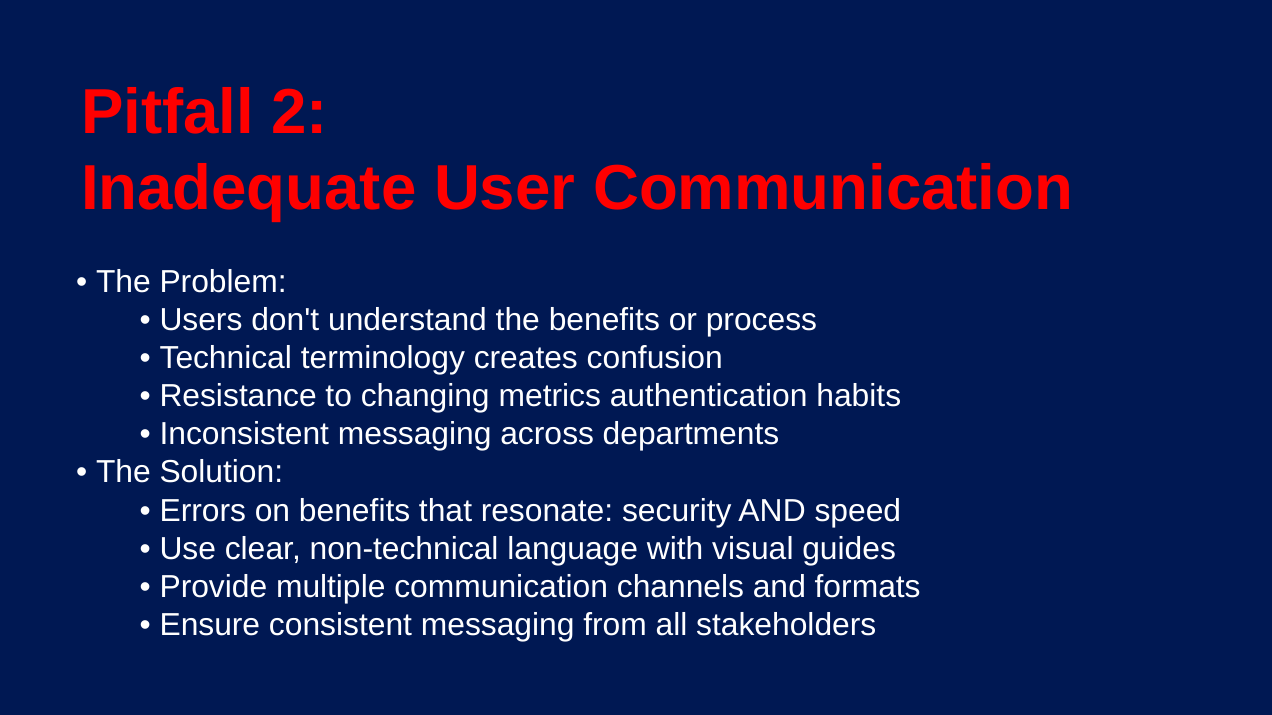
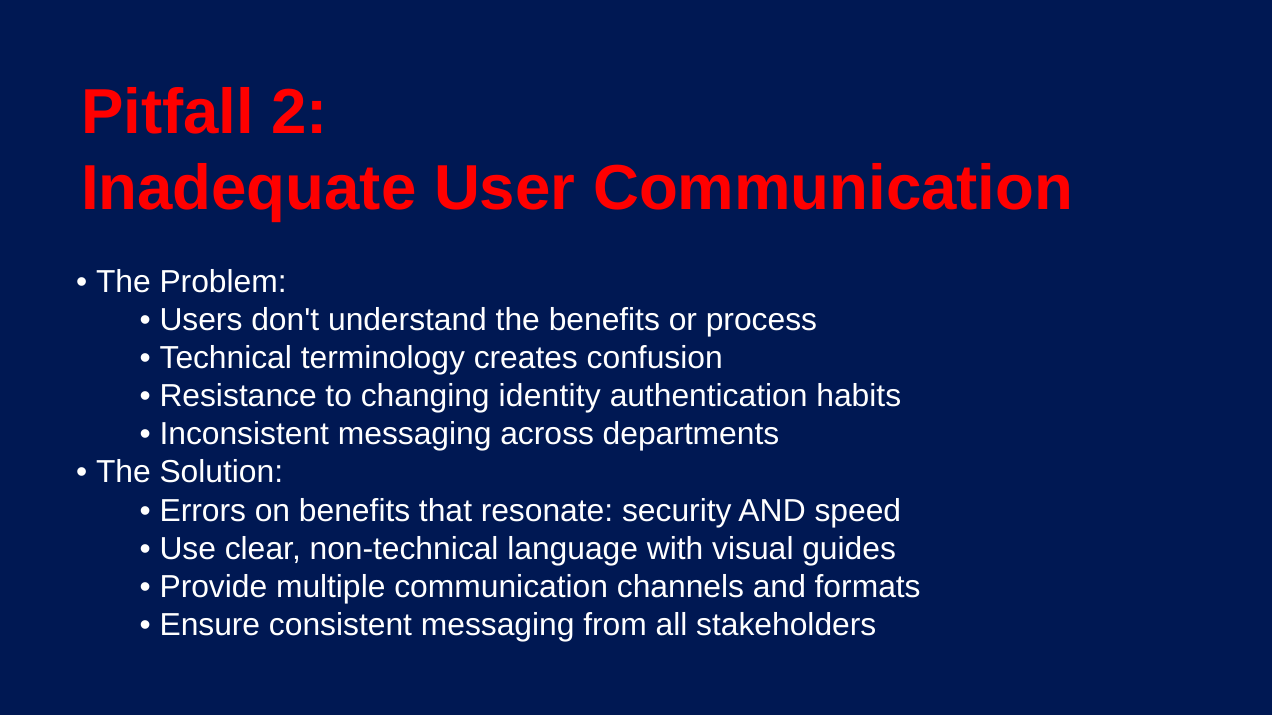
metrics: metrics -> identity (550, 396)
